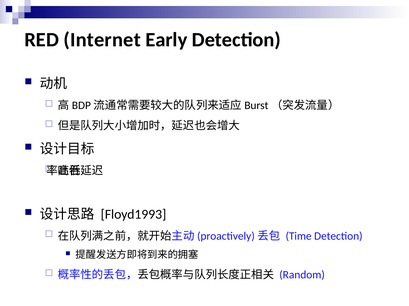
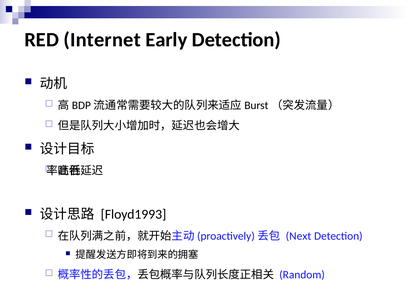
Time: Time -> Next (298, 237)
